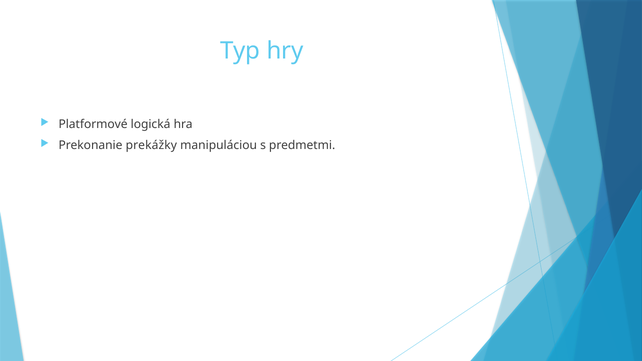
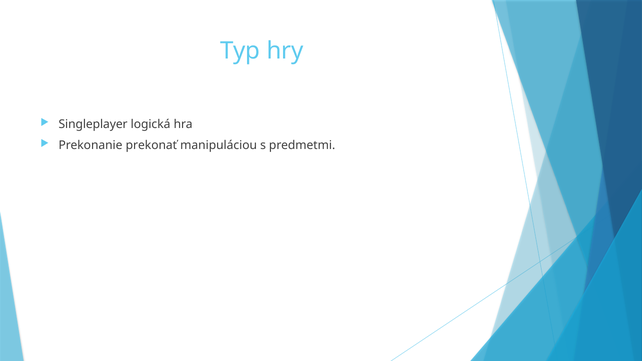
Platformové: Platformové -> Singleplayer (93, 124)
prekážky: prekážky -> prekonať (151, 145)
